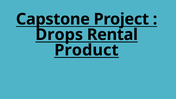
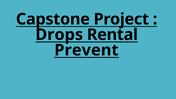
Product: Product -> Prevent (86, 50)
